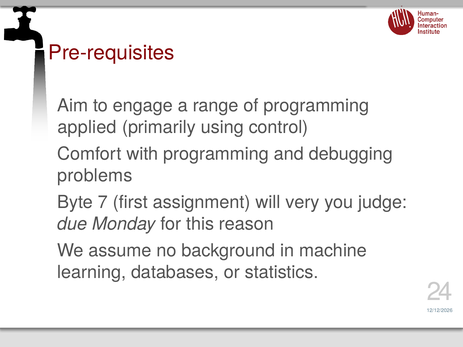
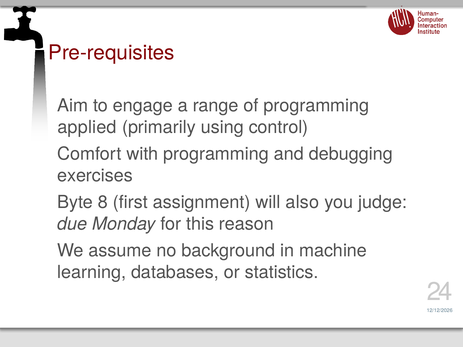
problems: problems -> exercises (95, 176)
7: 7 -> 8 (103, 202)
very: very -> also (302, 202)
